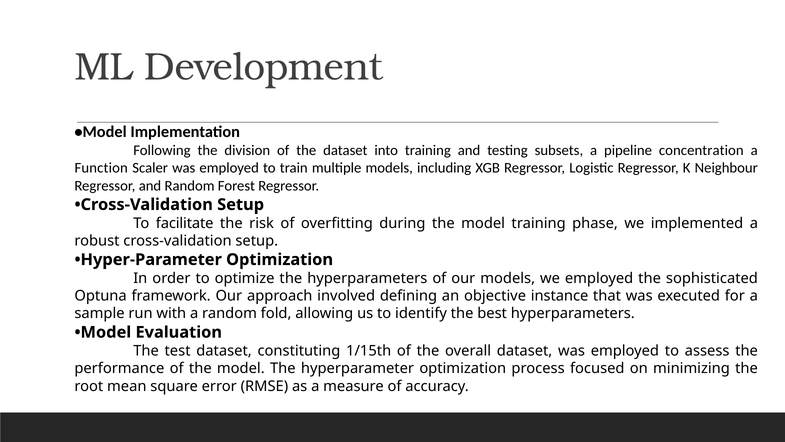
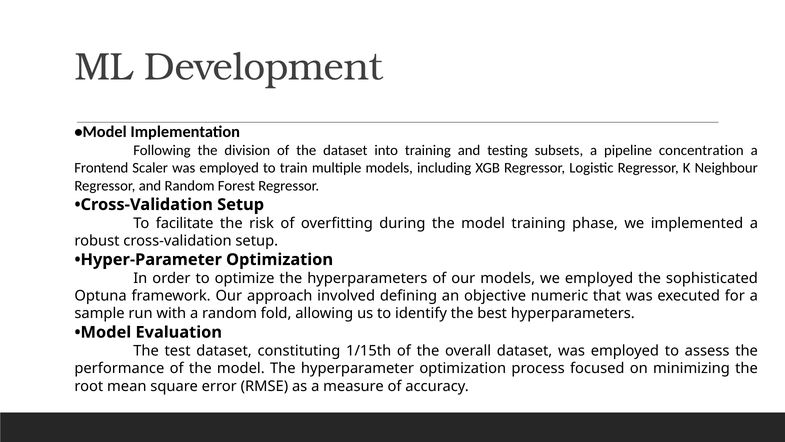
Function: Function -> Frontend (101, 168)
instance: instance -> numeric (560, 296)
